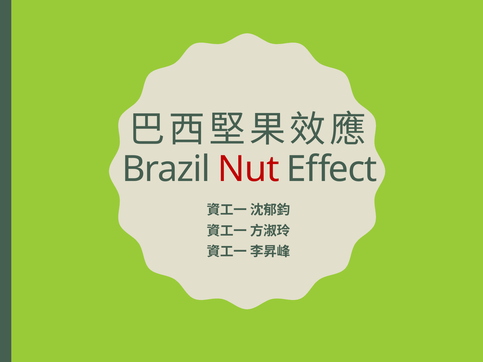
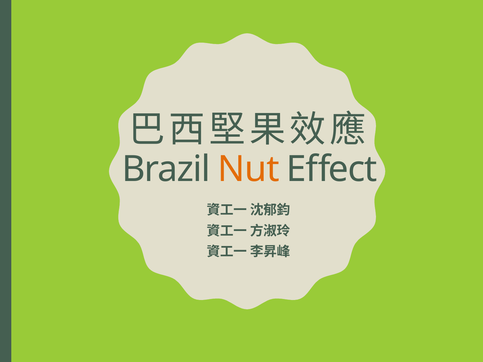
Nut colour: red -> orange (249, 169)
